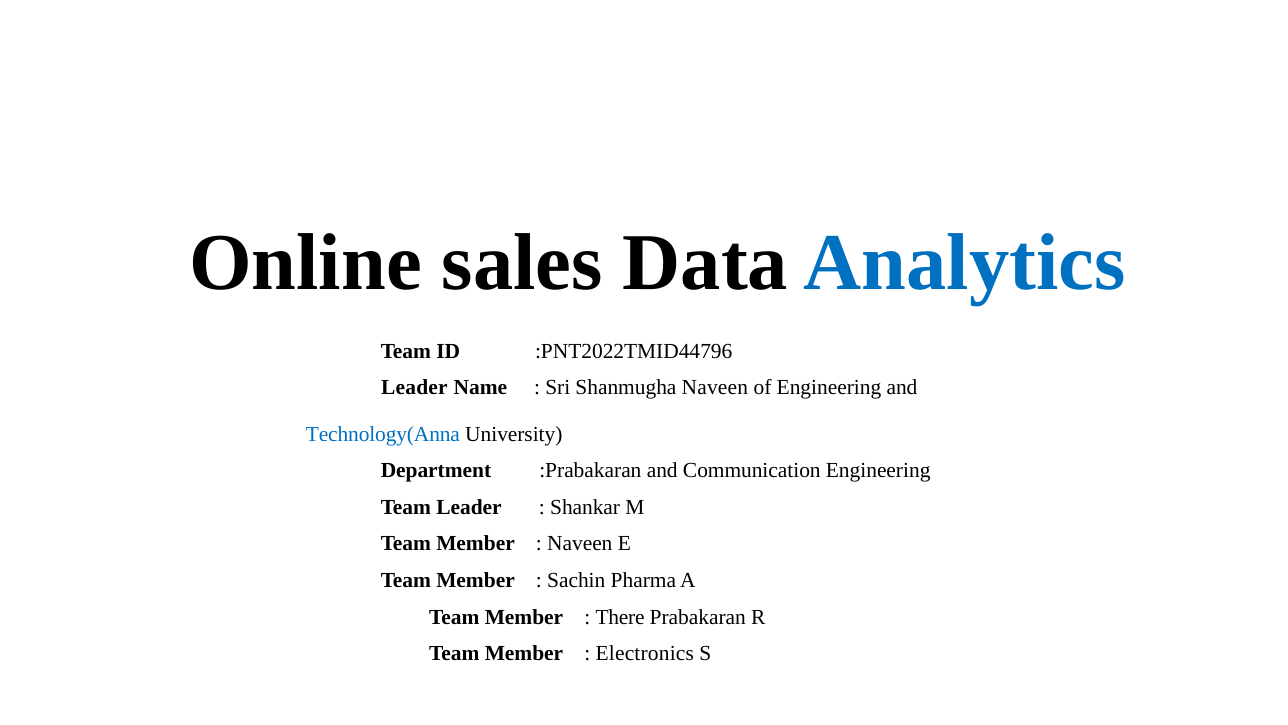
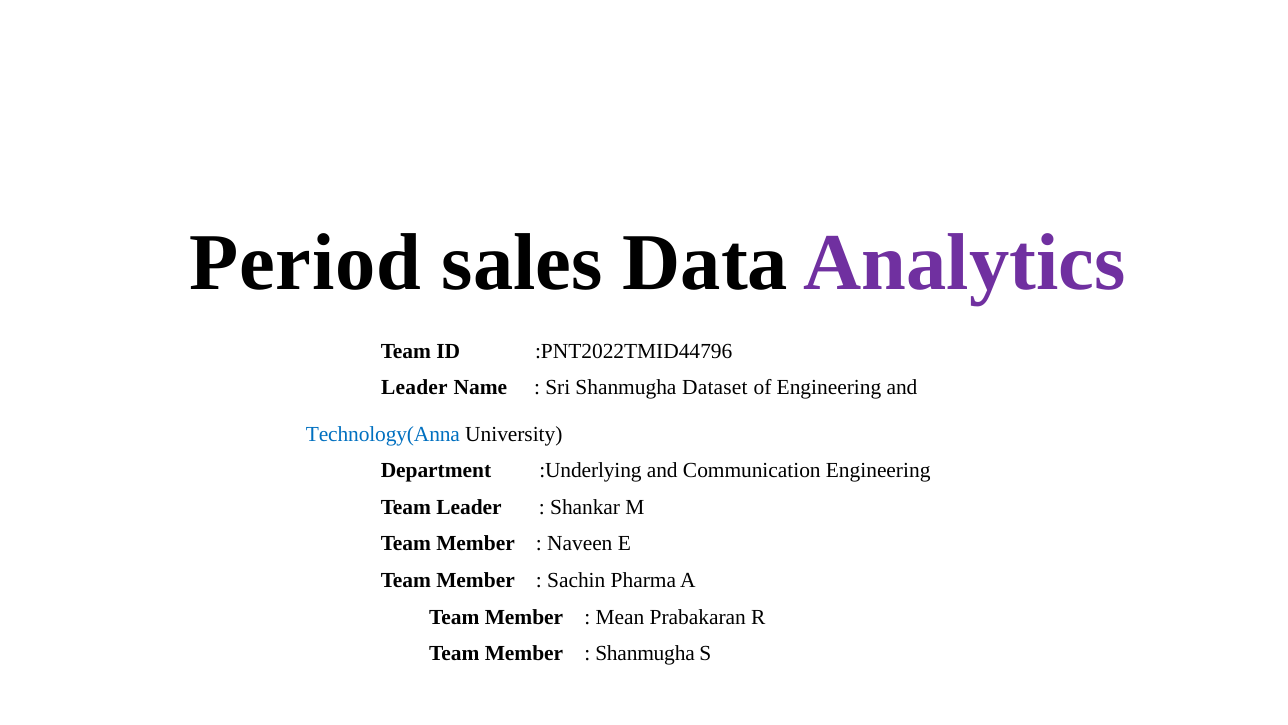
Online: Online -> Period (305, 262)
Analytics colour: blue -> purple (965, 262)
Shanmugha Naveen: Naveen -> Dataset (715, 387)
:Prabakaran: :Prabakaran -> :Underlying (590, 470)
There: There -> Mean (620, 617)
Electronics: Electronics -> Shanmugha (645, 653)
